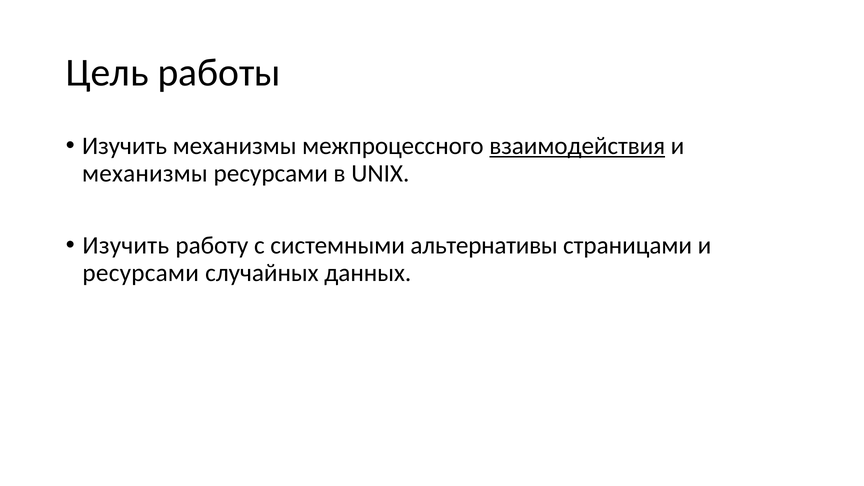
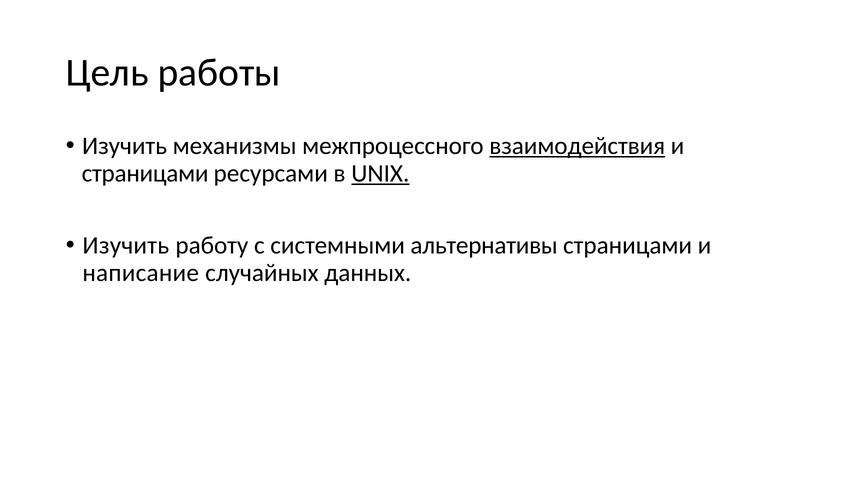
механизмы: механизмы -> страницами (145, 173)
UNIX underline: none -> present (380, 173)
ресурсами: ресурсами -> написание (141, 273)
